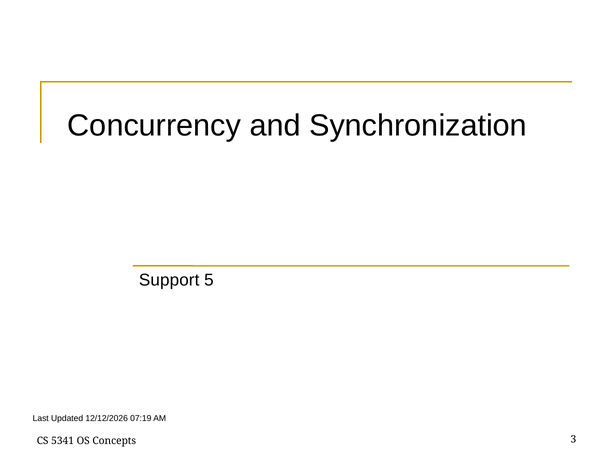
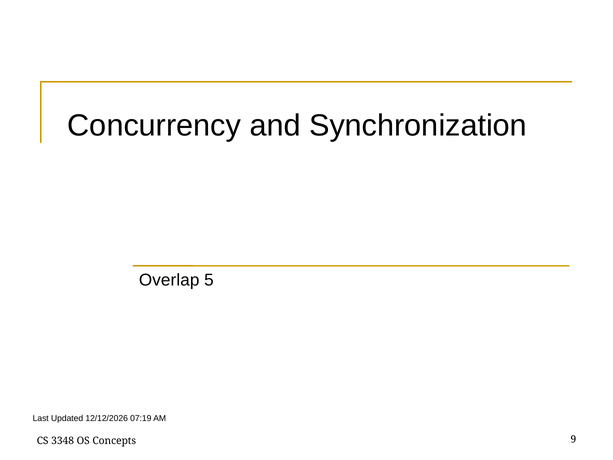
Support: Support -> Overlap (169, 280)
5341: 5341 -> 3348 (63, 441)
3: 3 -> 9 (573, 439)
